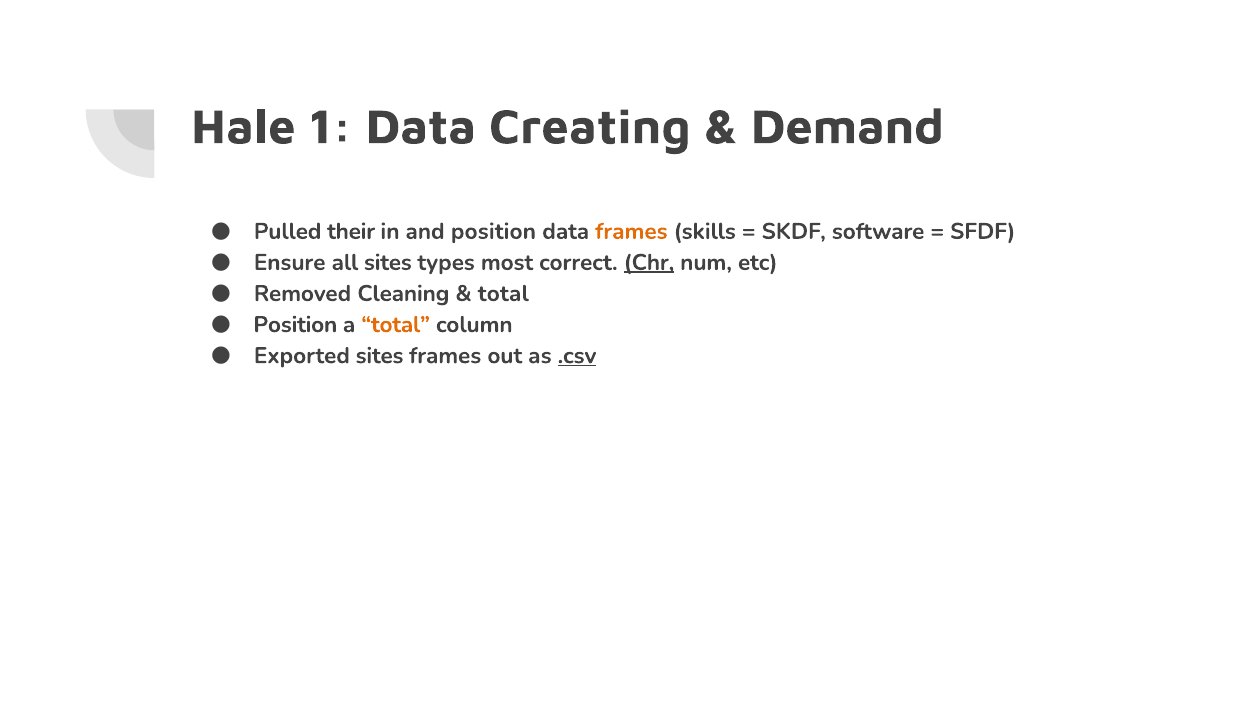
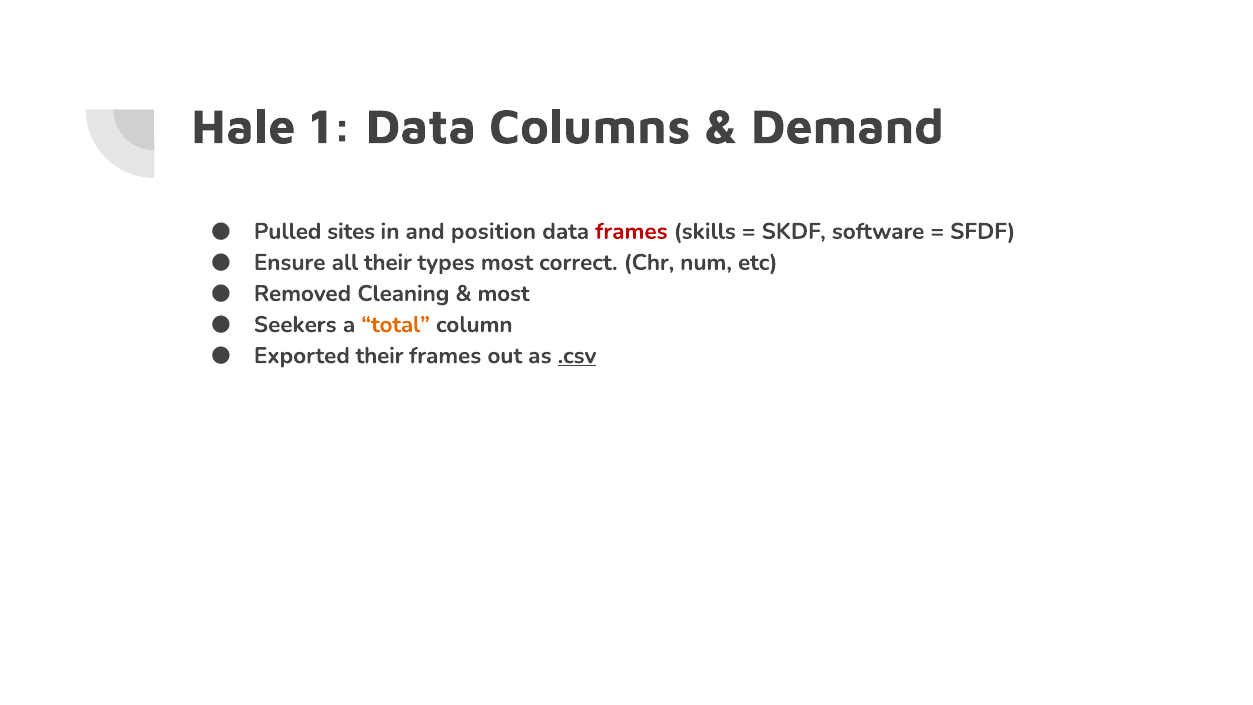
Creating: Creating -> Columns (590, 127)
their: their -> sites (351, 231)
frames colour: orange -> red (631, 231)
all sites: sites -> their (388, 262)
Chr underline: present -> none (649, 262)
total: total -> most (504, 293)
Position: Position -> Seekers (295, 325)
Exported sites: sites -> their (380, 356)
